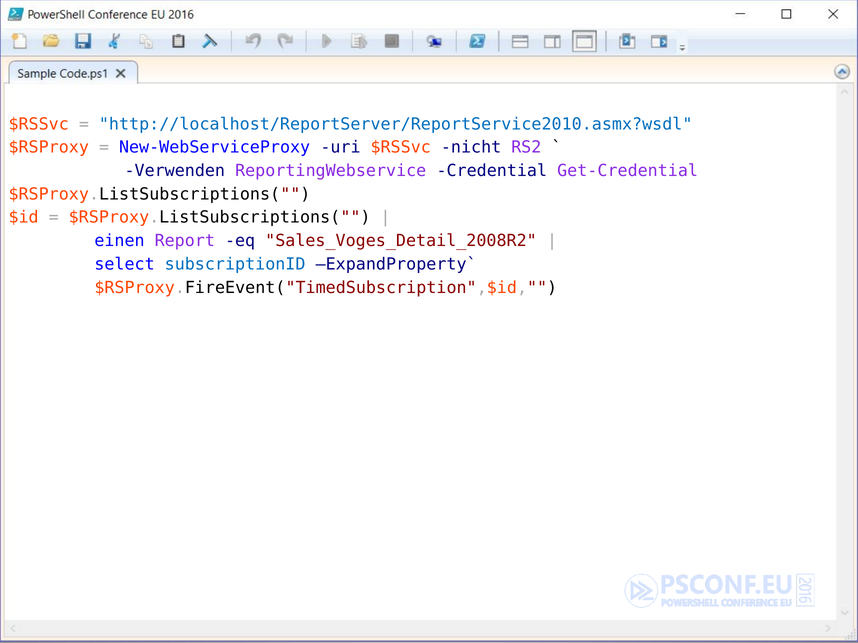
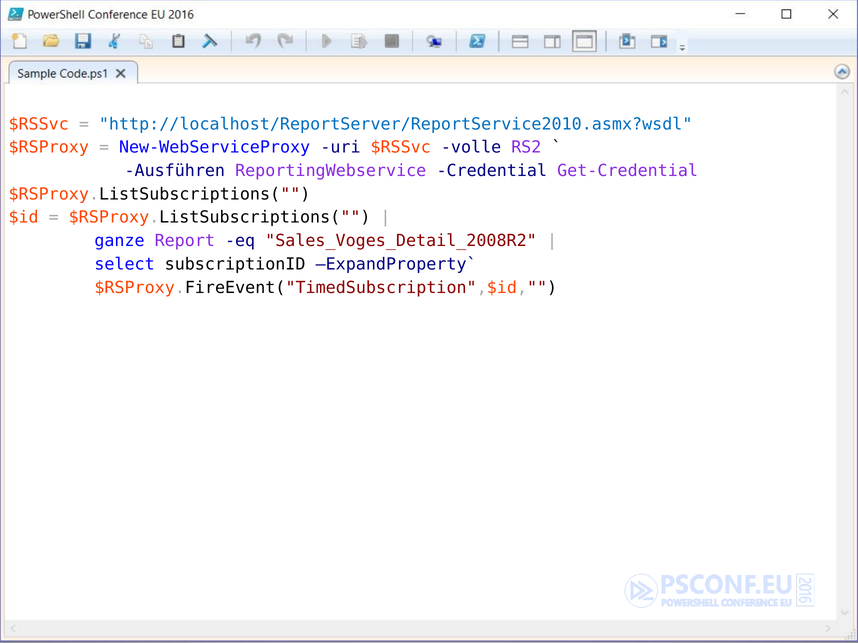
nicht: nicht -> volle (471, 147)
Verwenden: Verwenden -> Ausführen (175, 171)
einen: einen -> ganze (119, 241)
subscriptionID colour: blue -> black (235, 264)
